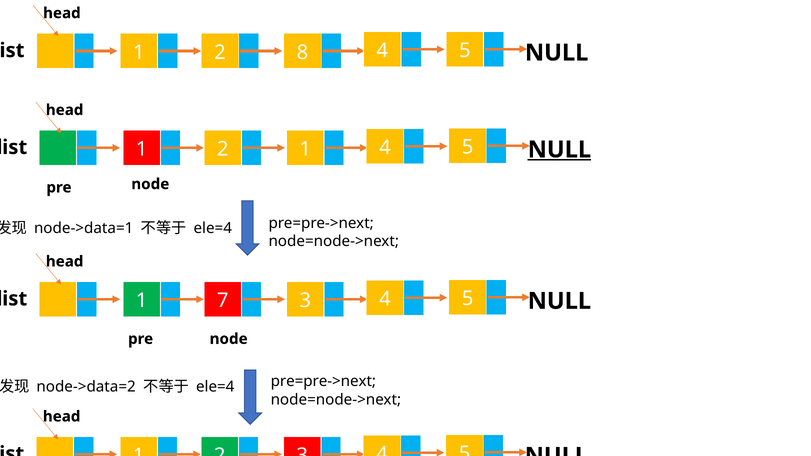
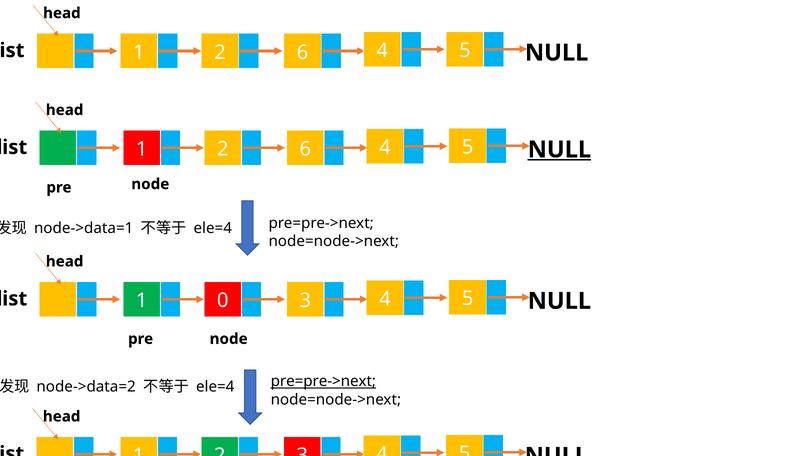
8: 8 -> 6 (302, 52)
1: 1 -> 6 (305, 149)
7: 7 -> 0 (223, 301)
pre=pre->next underline: none -> present (323, 381)
